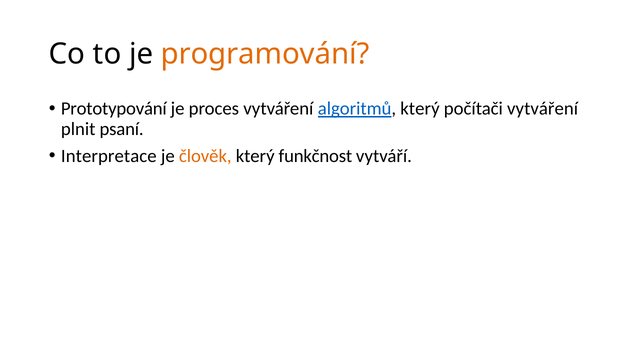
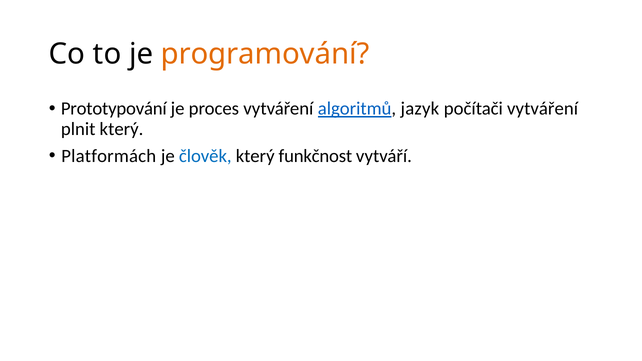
algoritmů který: který -> jazyk (420, 109)
plnit psaní: psaní -> který (122, 129)
Interpretace: Interpretace -> Platformách (109, 156)
člověk colour: orange -> blue (205, 156)
